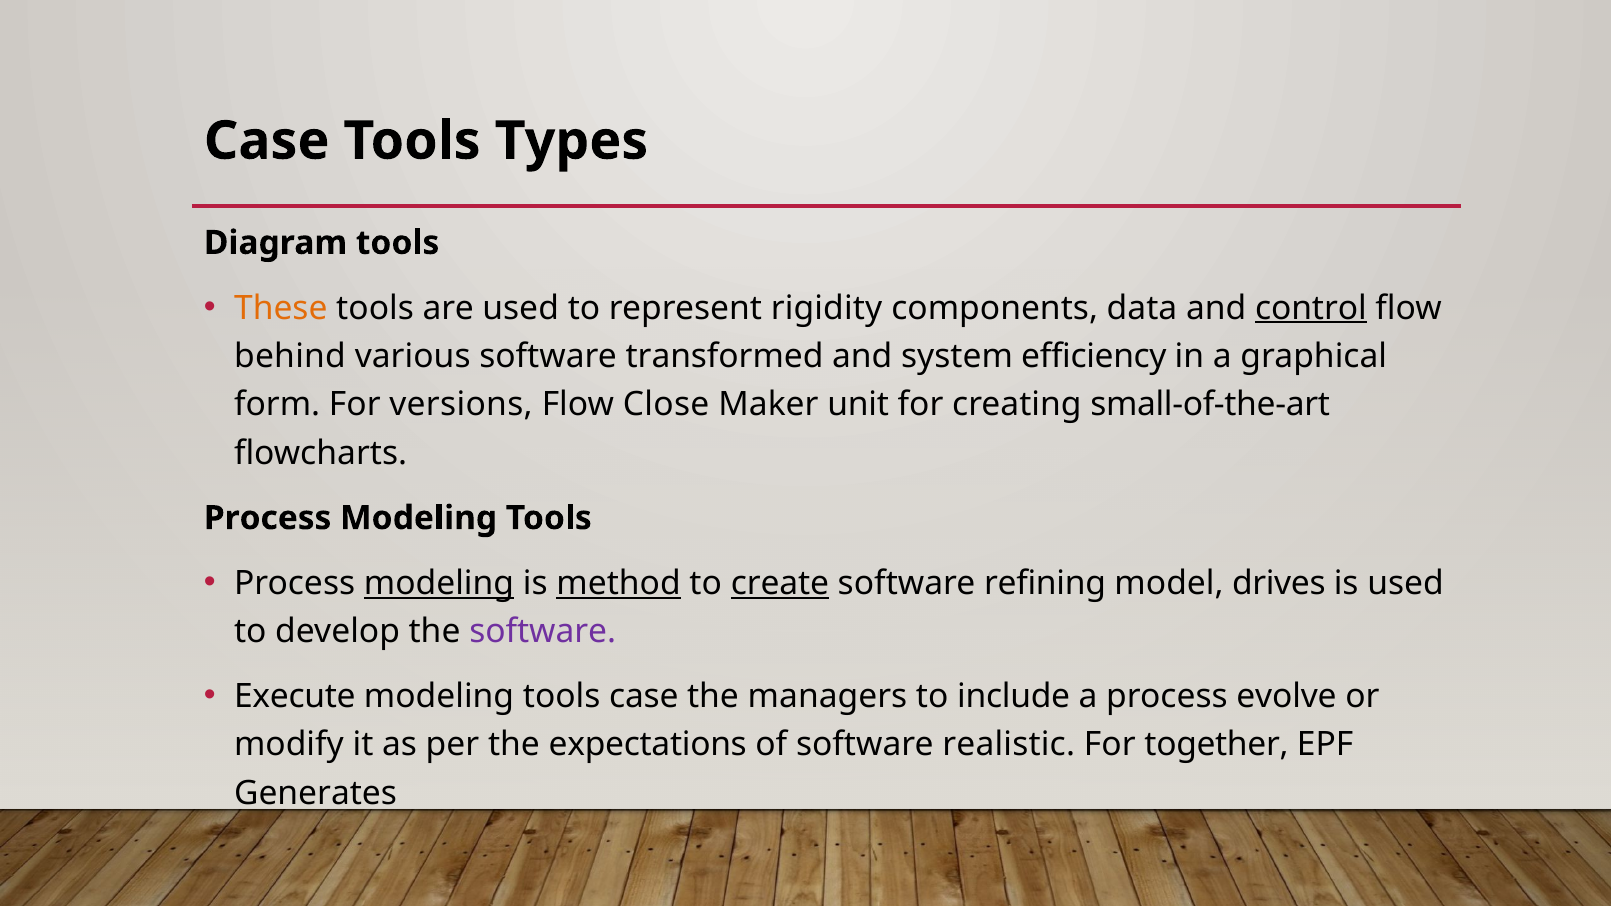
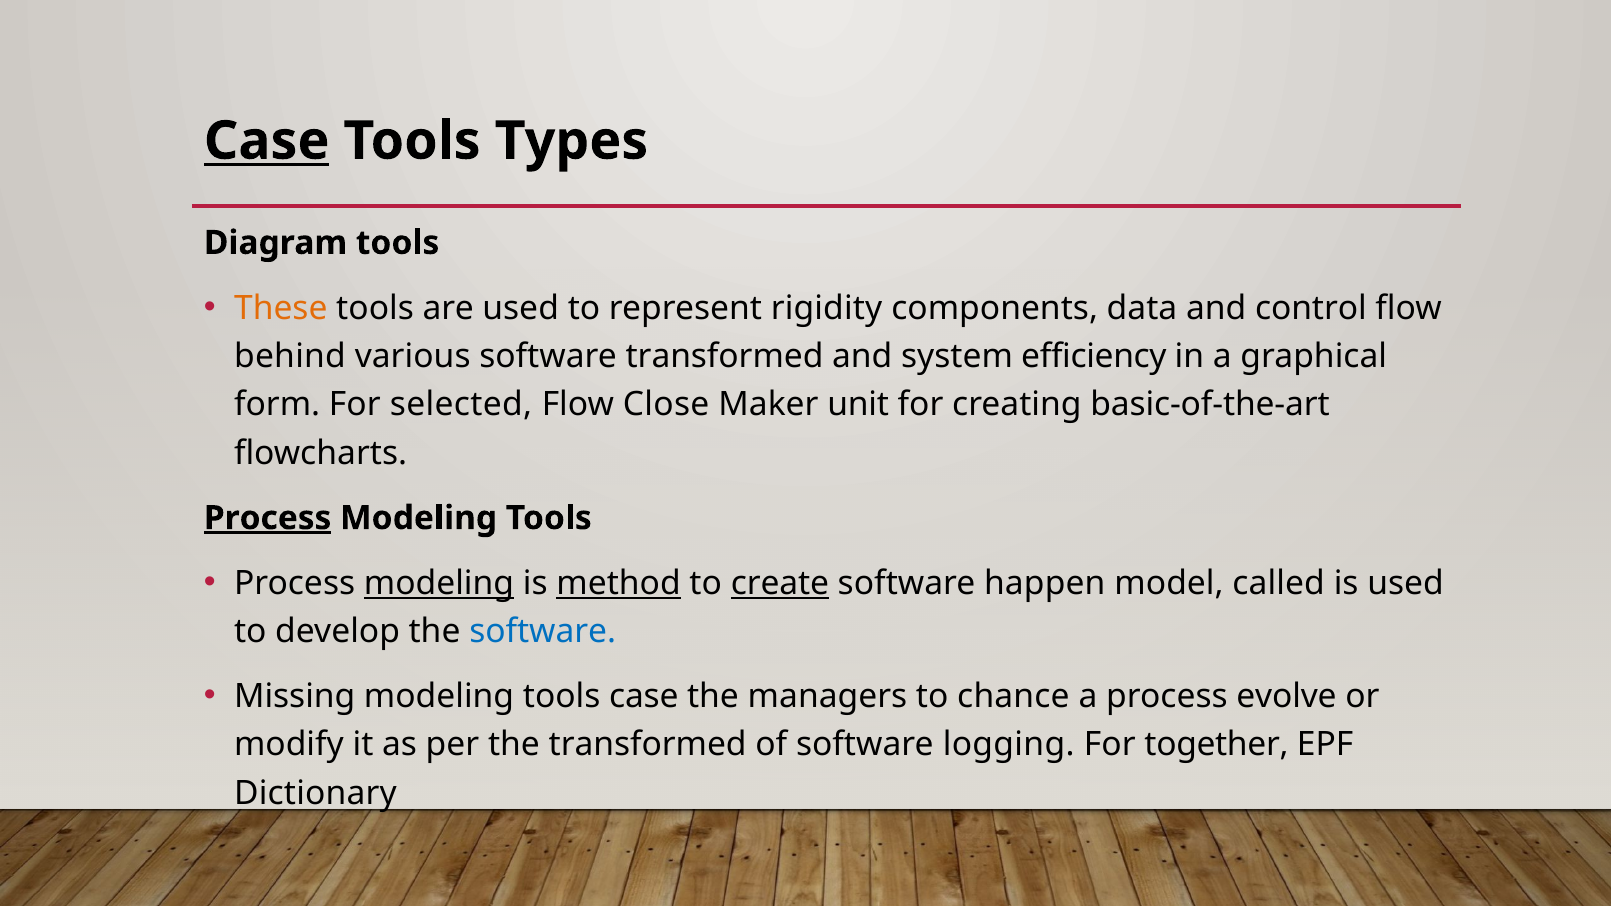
Case underline: none -> present (267, 141)
control underline: present -> none (1311, 308)
versions: versions -> selected (461, 405)
small-of-the-art: small-of-the-art -> basic-of-the-art (1210, 405)
Process underline: none -> present (268, 518)
refining: refining -> happen (1045, 583)
drives: drives -> called (1279, 583)
software colour: purple -> blue (543, 632)
Execute: Execute -> Missing (295, 697)
include: include -> chance (1013, 697)
the expectations: expectations -> transformed (648, 745)
realistic: realistic -> logging (1009, 745)
Generates: Generates -> Dictionary (315, 793)
